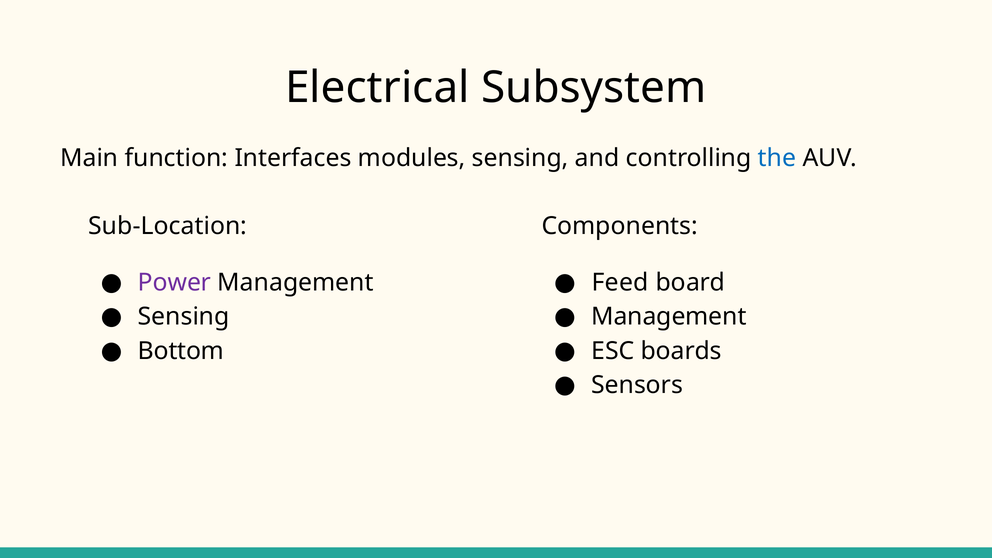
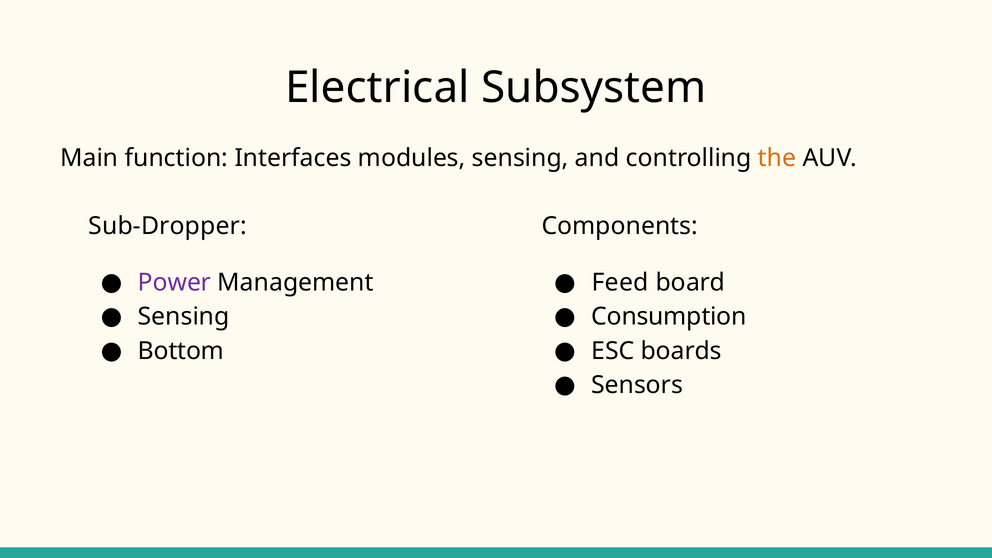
the colour: blue -> orange (777, 158)
Sub-Location: Sub-Location -> Sub-Dropper (168, 226)
Management: Management -> Consumption (669, 317)
